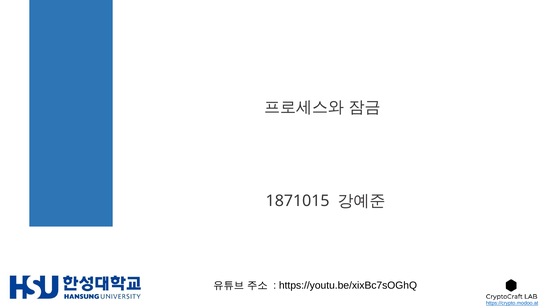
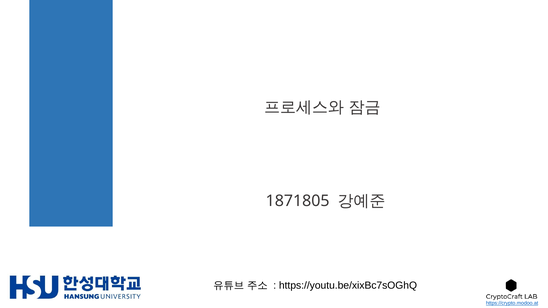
1871015: 1871015 -> 1871805 (298, 201)
